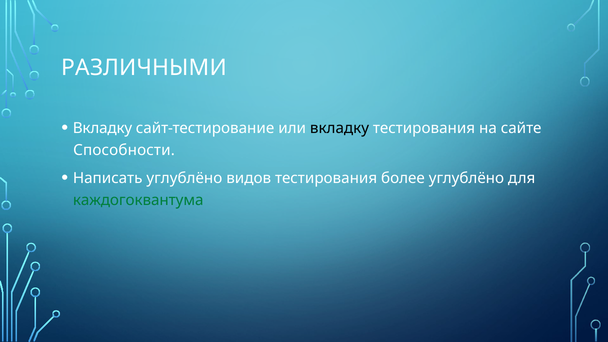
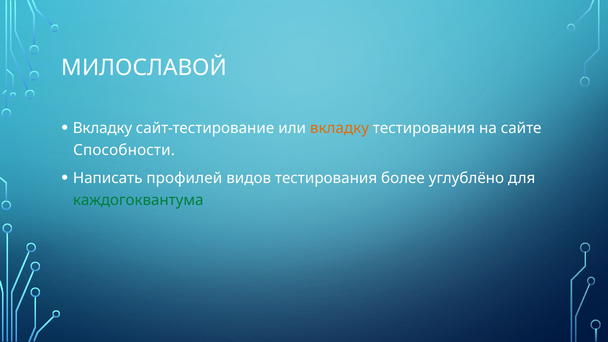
РАЗЛИЧНЫМИ: РАЗЛИЧНЫМИ -> МИЛОСЛАВОЙ (144, 68)
вкладку colour: black -> orange (339, 128)
Написать углублёно: углублёно -> профилей (184, 178)
